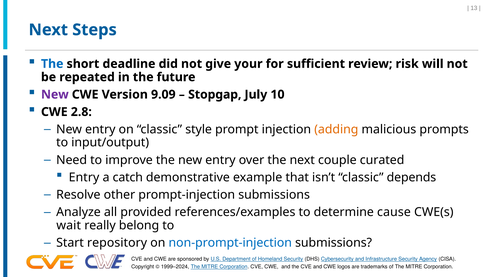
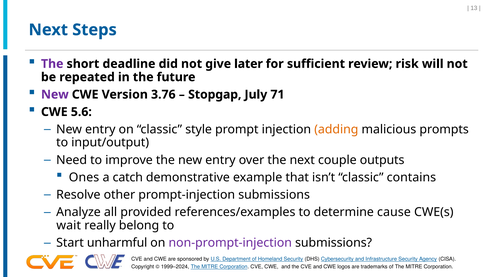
The colour: blue -> purple (52, 64)
your: your -> later (249, 64)
9.09: 9.09 -> 3.76 (163, 94)
10: 10 -> 71 (278, 94)
2.8: 2.8 -> 5.6 (81, 112)
curated: curated -> outputs (382, 160)
Entry: Entry -> Ones (84, 177)
depends: depends -> contains (411, 177)
repository: repository -> unharmful (117, 243)
non-prompt-injection colour: blue -> purple (230, 243)
